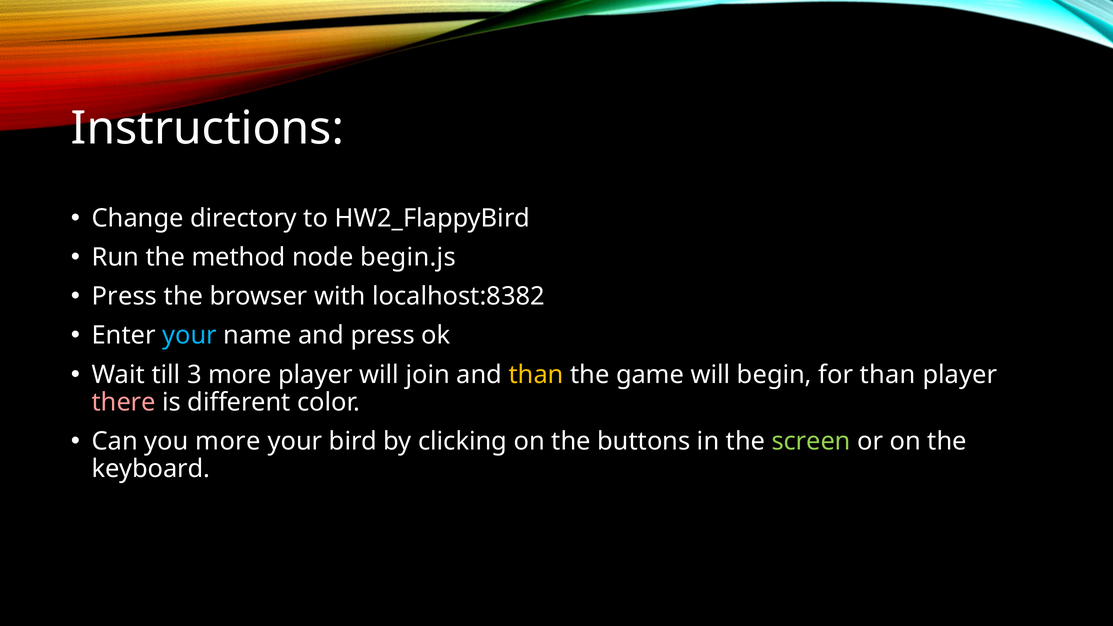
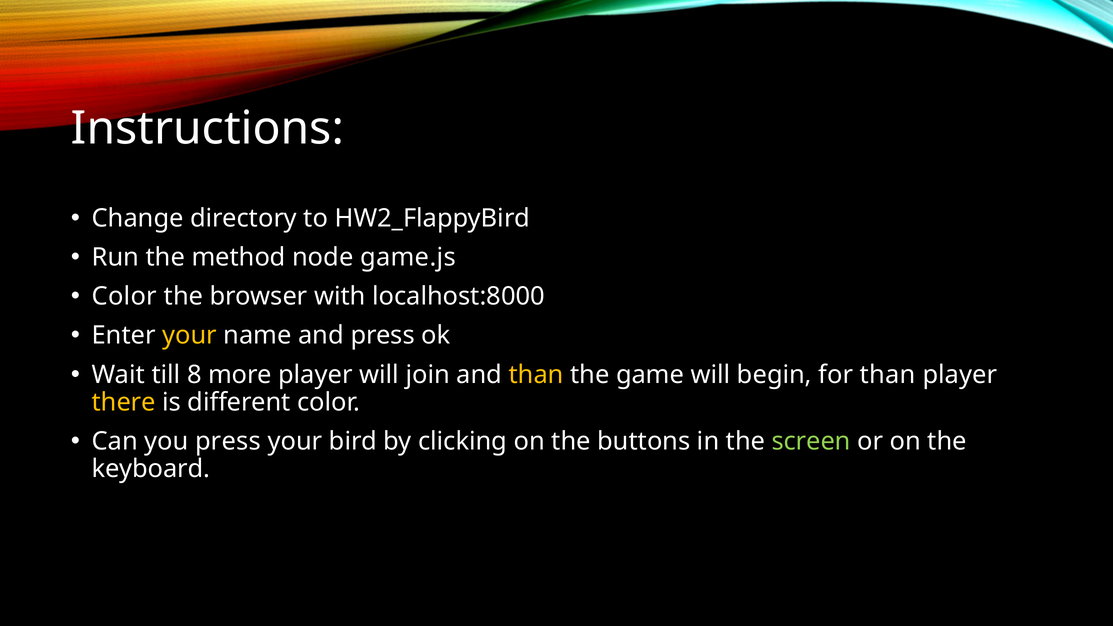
begin.js: begin.js -> game.js (408, 257)
Press: Press -> Color (124, 296)
localhost:8382: localhost:8382 -> localhost:8000 (458, 296)
your colour: light blue -> yellow (190, 336)
3: 3 -> 8 (194, 375)
there colour: pink -> yellow (124, 402)
you more: more -> press (228, 441)
